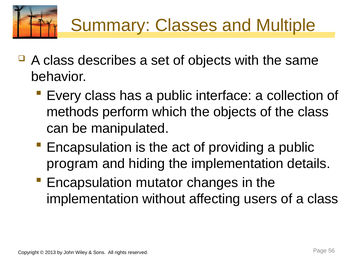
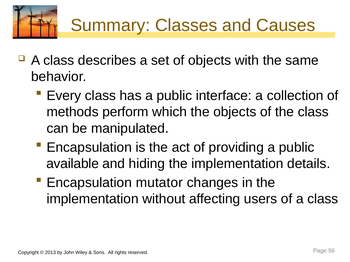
Multiple: Multiple -> Causes (286, 25)
program: program -> available (73, 164)
